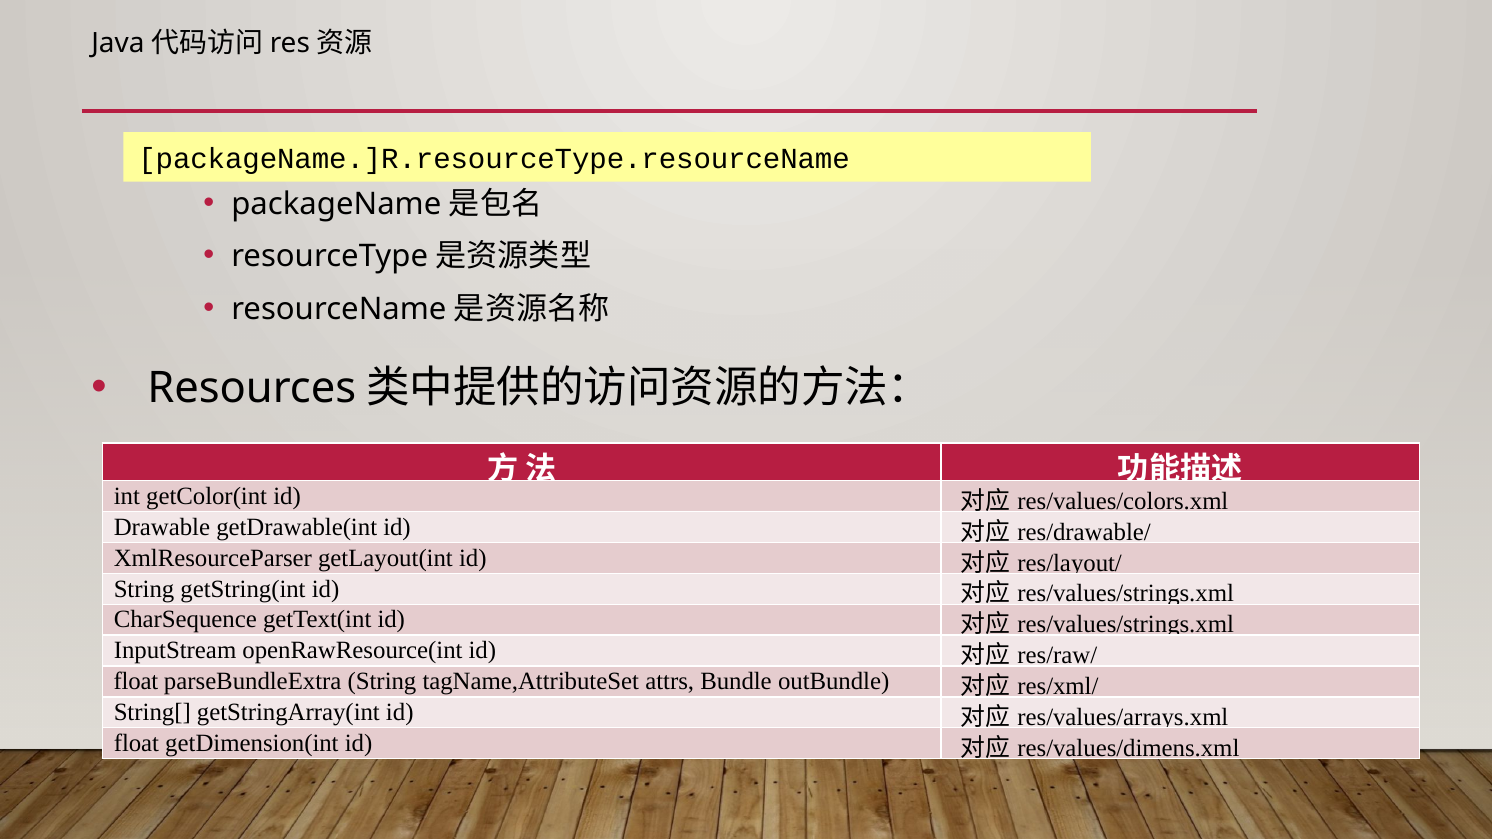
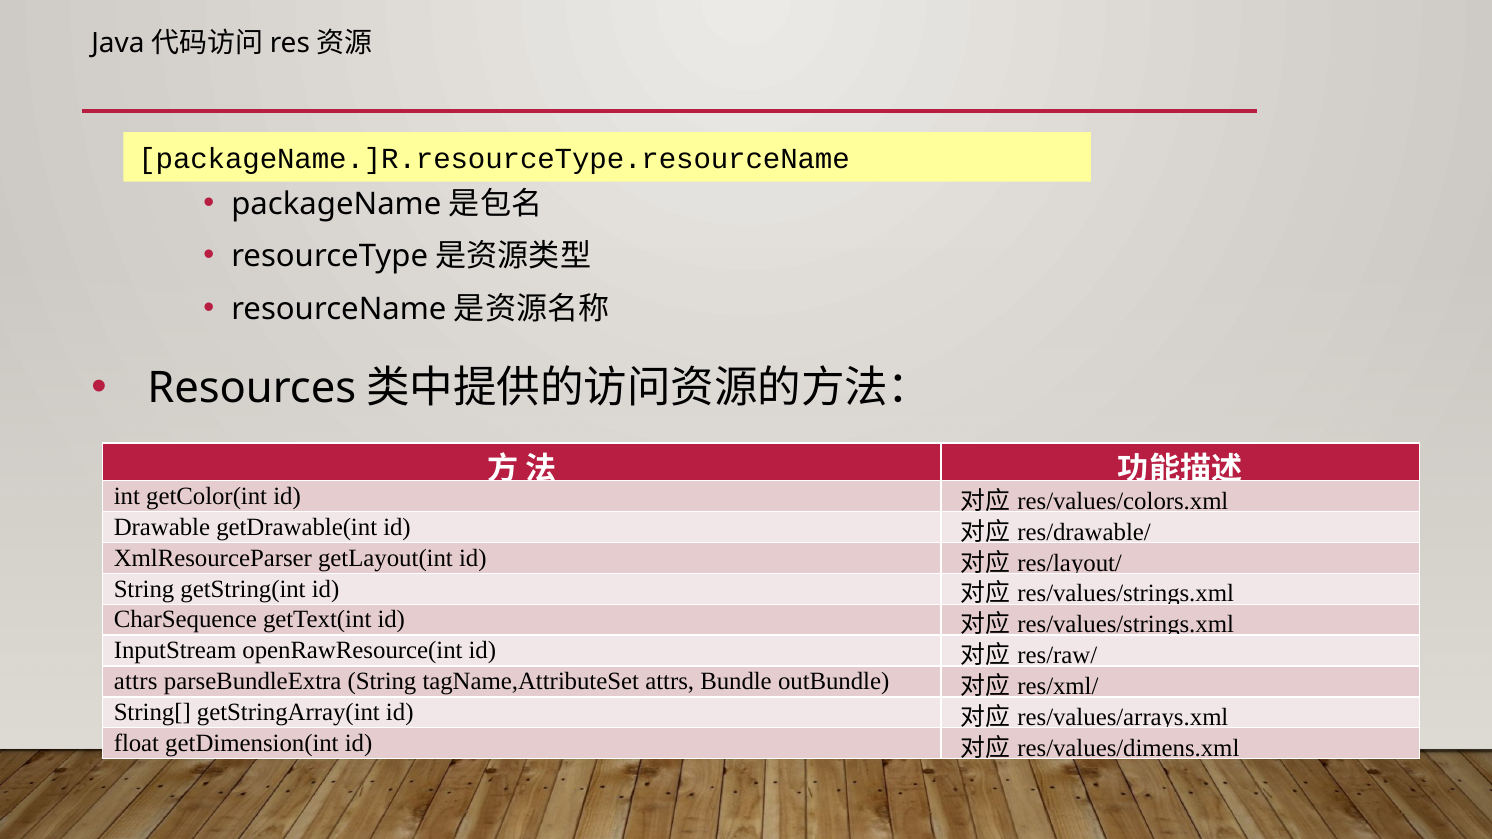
float: float -> attrs (136, 682)
